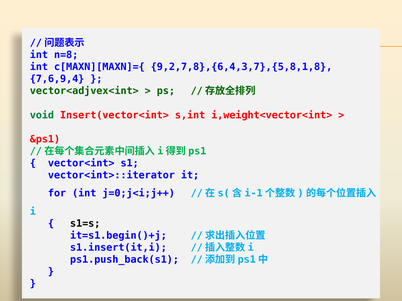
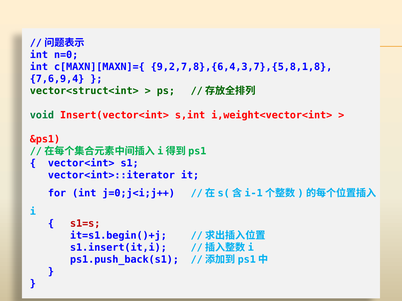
n=8: n=8 -> n=0 (66, 55)
vector<adjvex<int>: vector<adjvex<int> -> vector<struct<int> (84, 91)
s1=s colour: black -> red (85, 224)
